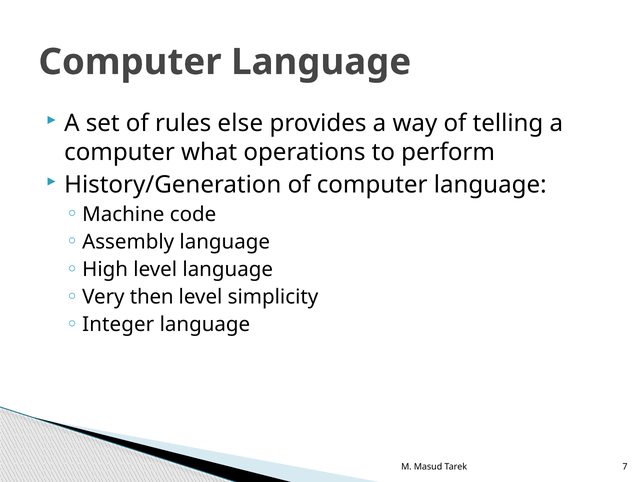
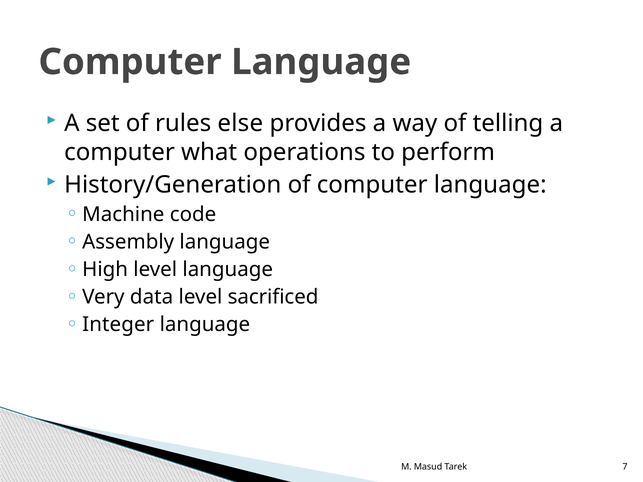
then: then -> data (152, 297)
simplicity: simplicity -> sacrificed (273, 297)
